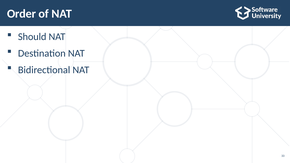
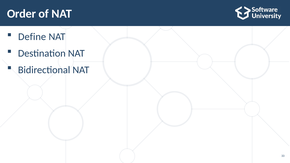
Should: Should -> Define (32, 37)
